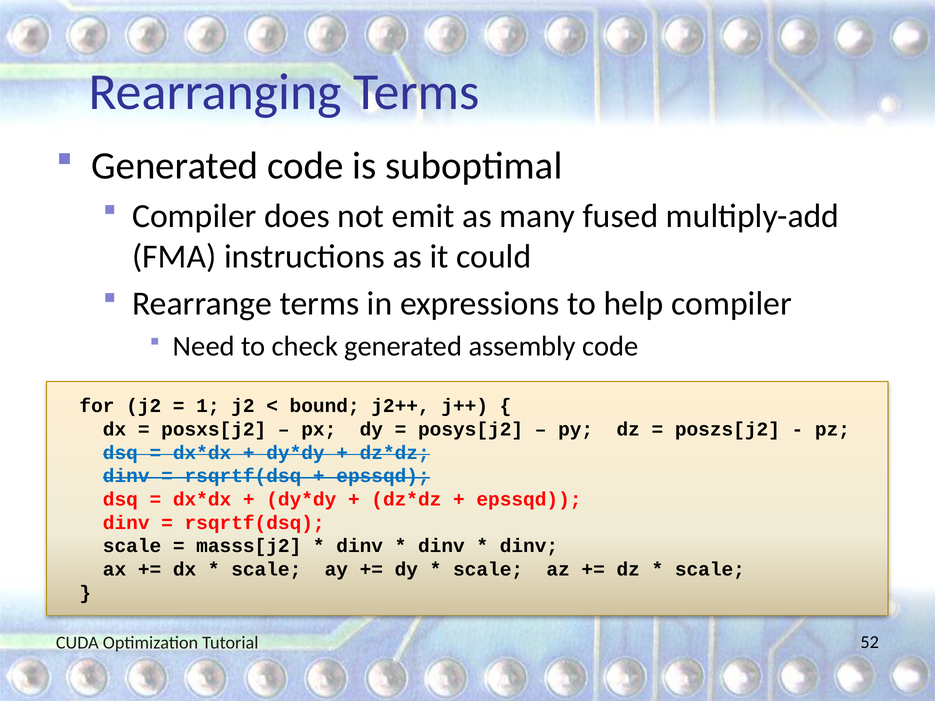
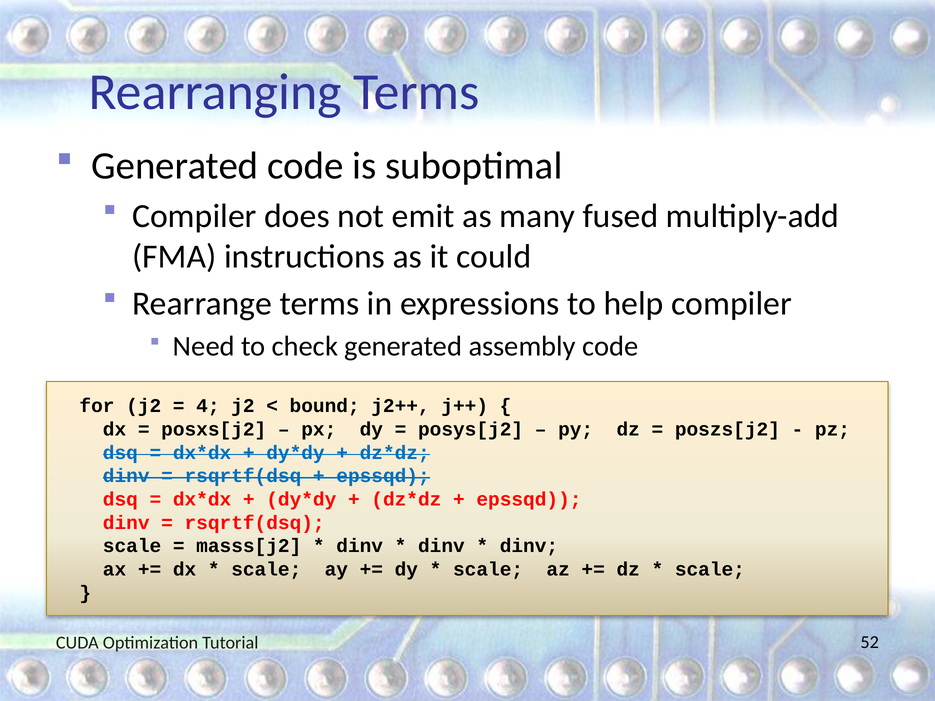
1: 1 -> 4 (208, 406)
